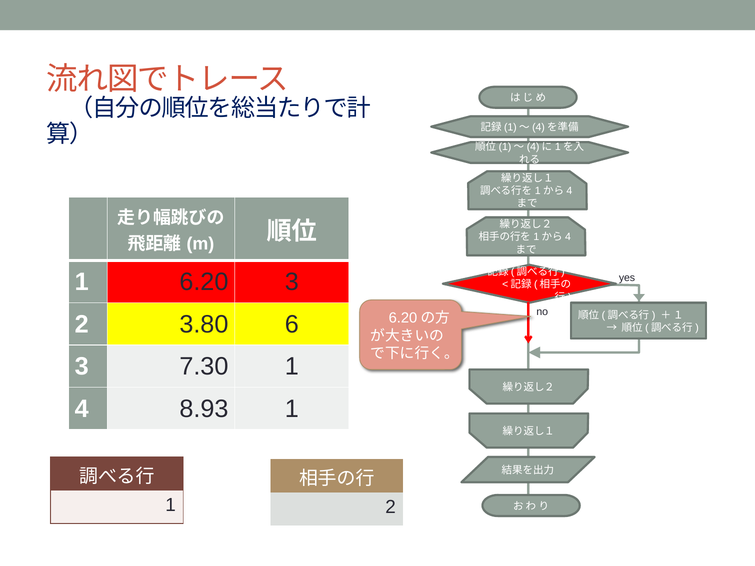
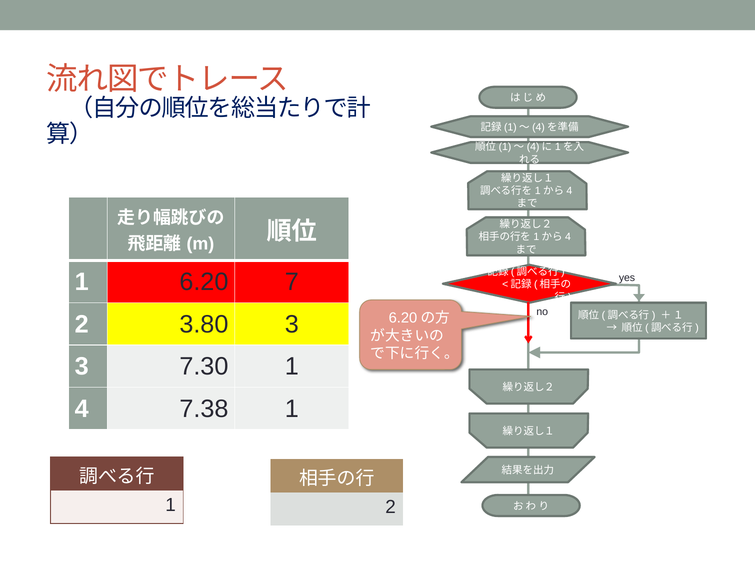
6.20 3: 3 -> 7 (292, 282)
3.80 6: 6 -> 3 (292, 324)
8.93: 8.93 -> 7.38 (204, 409)
